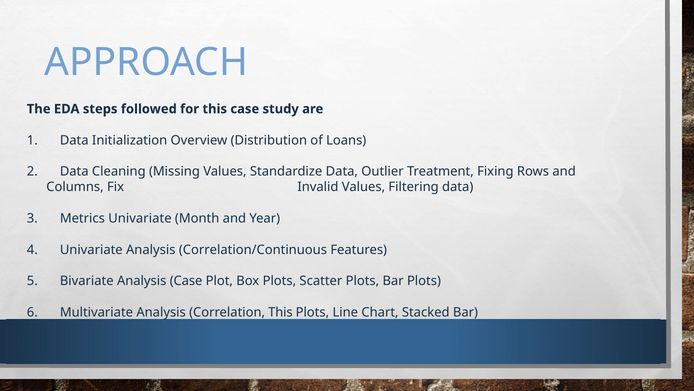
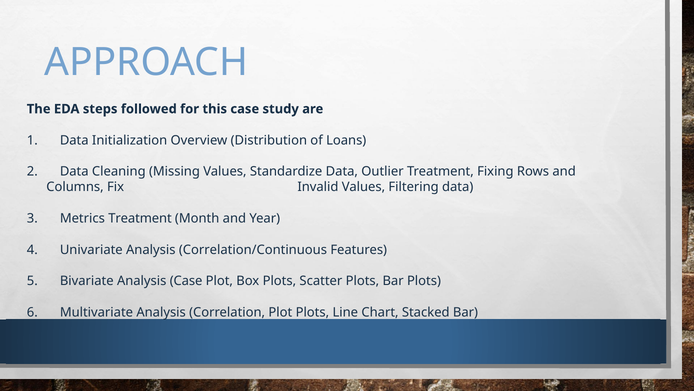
Metrics Univariate: Univariate -> Treatment (140, 218)
Correlation This: This -> Plot (280, 312)
